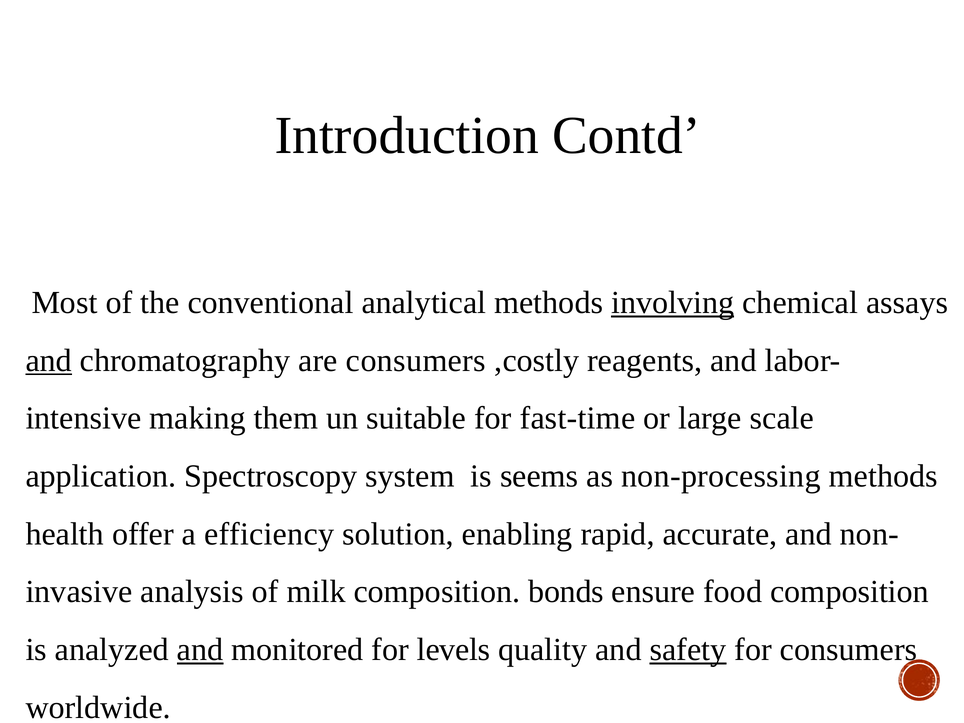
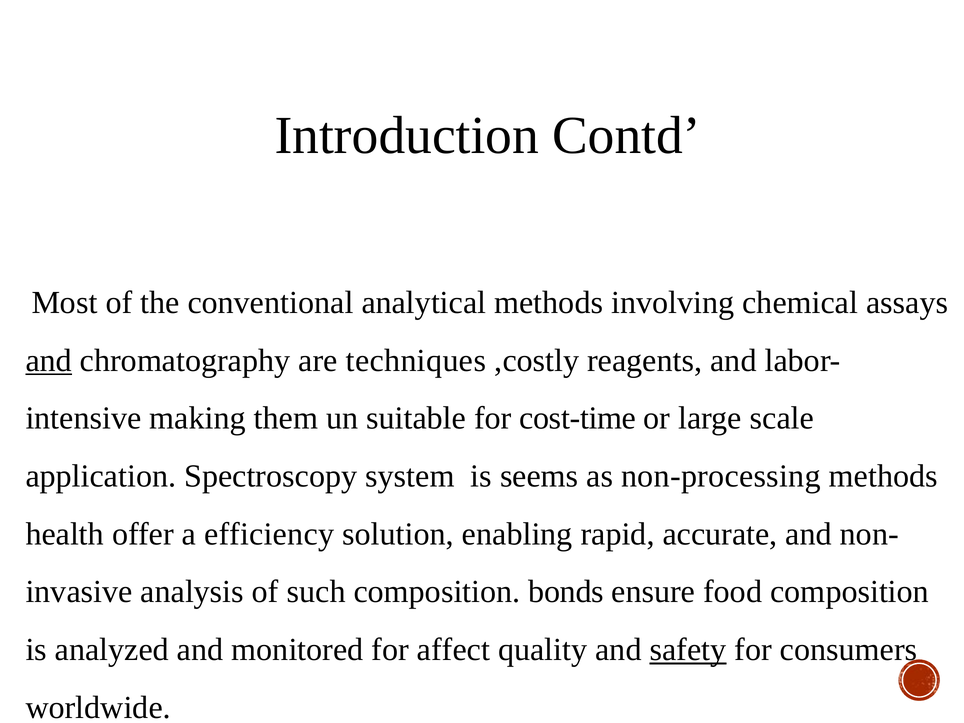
involving underline: present -> none (673, 303)
are consumers: consumers -> techniques (416, 360)
fast-time: fast-time -> cost-time (578, 418)
milk: milk -> such (316, 592)
and underline: present -> none (200, 650)
levels: levels -> affect (453, 650)
